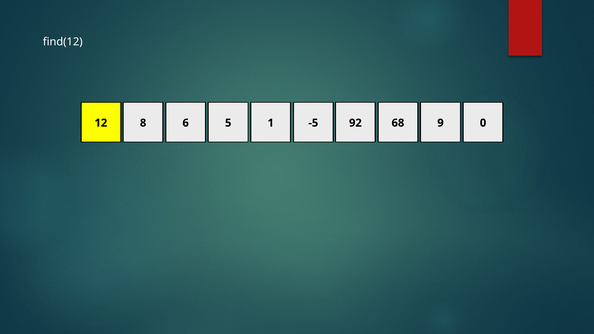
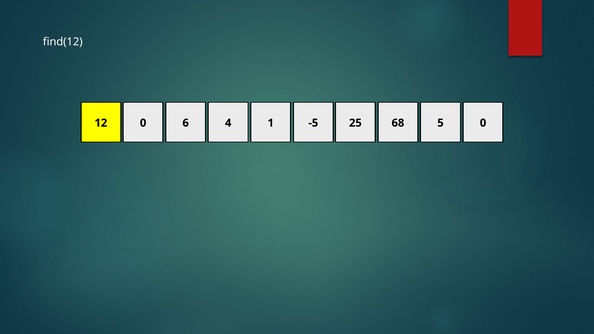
12 8: 8 -> 0 (143, 123)
5: 5 -> 4 (228, 123)
92: 92 -> 25 (355, 123)
9: 9 -> 5 (440, 123)
